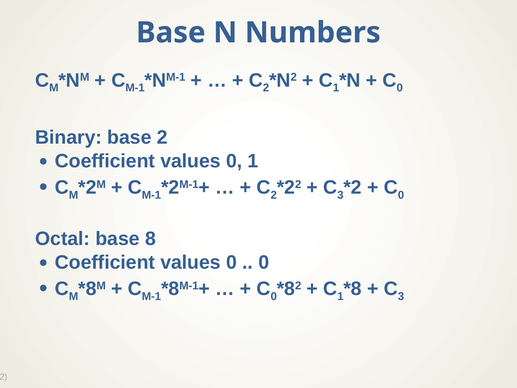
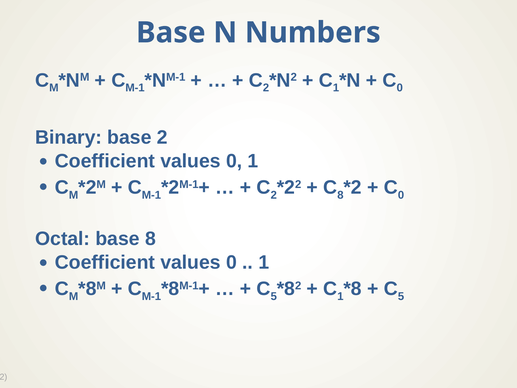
3: 3 -> 8 (340, 195)
0: 0 -> 1 (264, 262)
0: 0 -> 5 (274, 296)
3: 3 -> 5 (401, 296)
